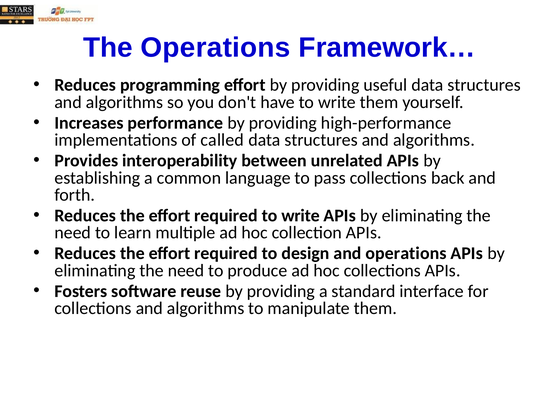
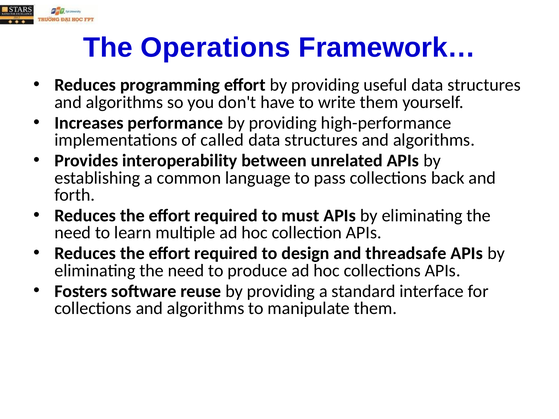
required to write: write -> must (300, 216)
and operations: operations -> threadsafe (406, 254)
